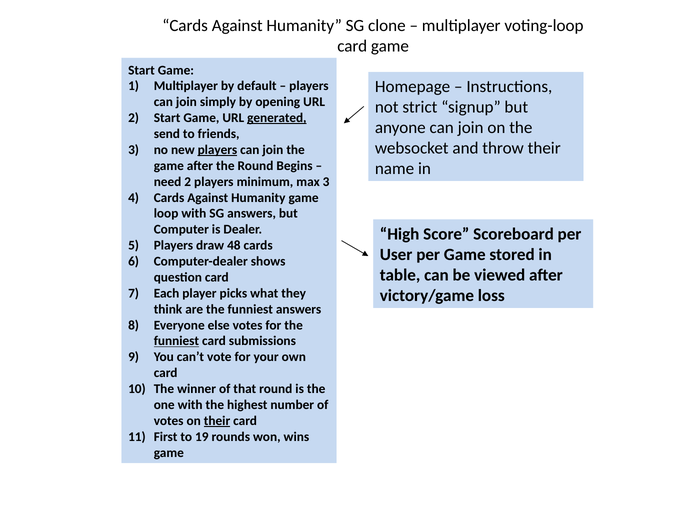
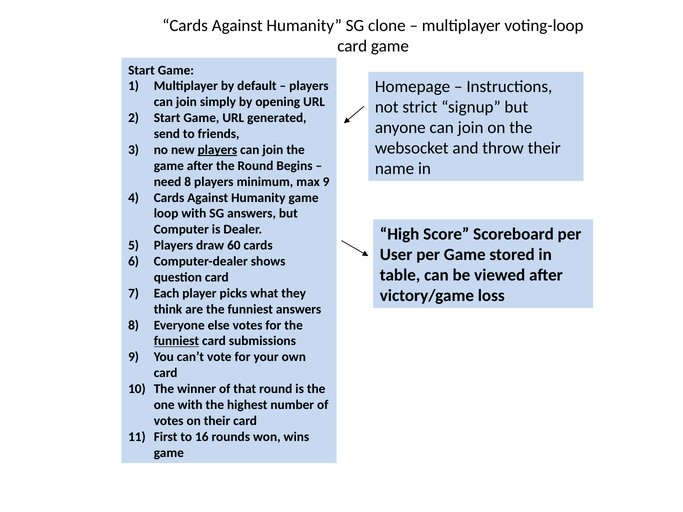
generated underline: present -> none (277, 118)
need 2: 2 -> 8 (188, 182)
max 3: 3 -> 9 (326, 182)
48: 48 -> 60 (234, 246)
their underline: present -> none (217, 421)
19: 19 -> 16 (202, 437)
